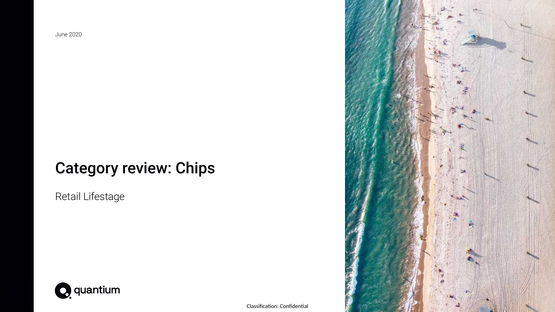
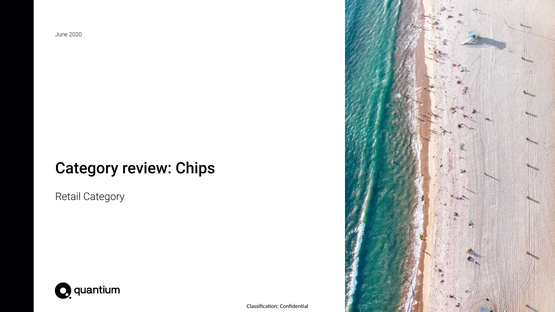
Retail Lifestage: Lifestage -> Category (104, 197)
